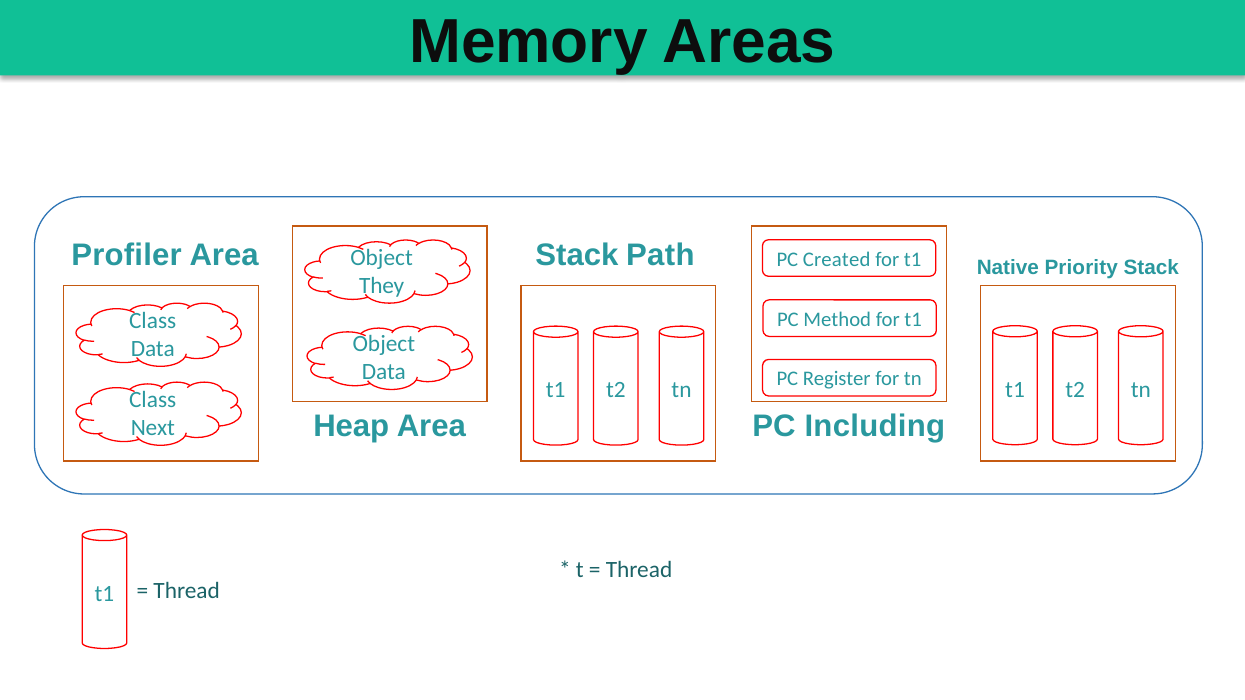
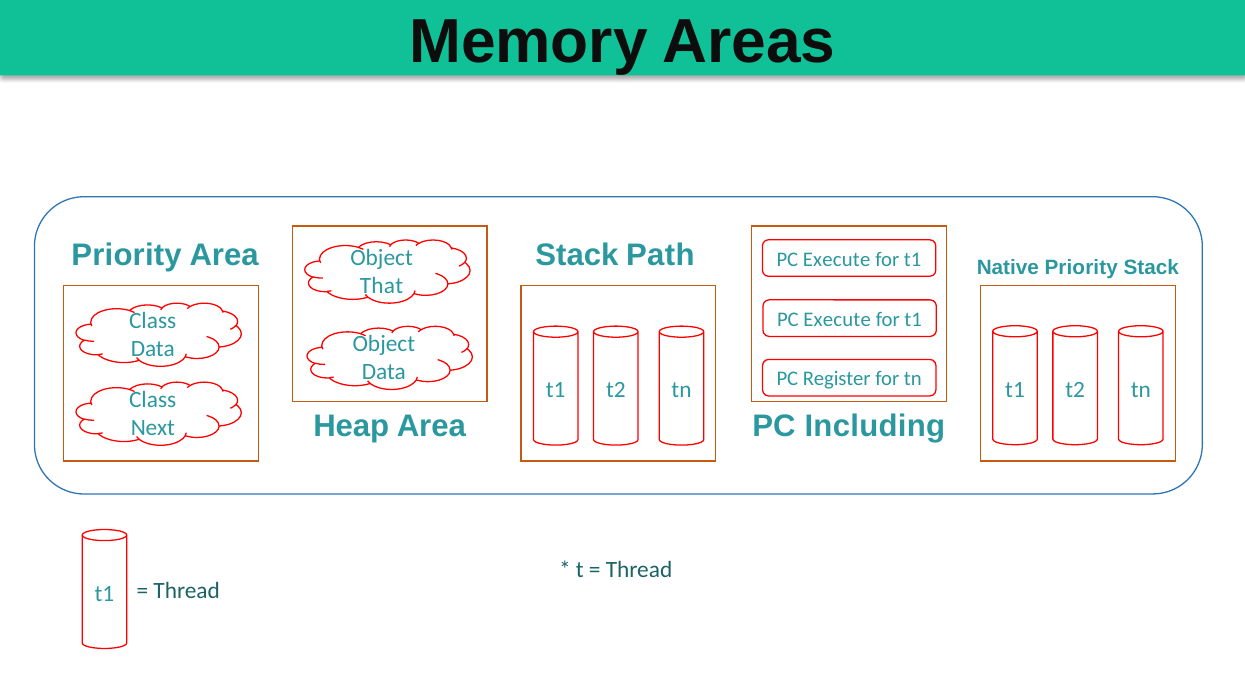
Profiler: Profiler -> Priority (127, 255)
Created: Created -> Execute (837, 260)
They: They -> That (381, 286)
Method: Method -> Execute (837, 320)
